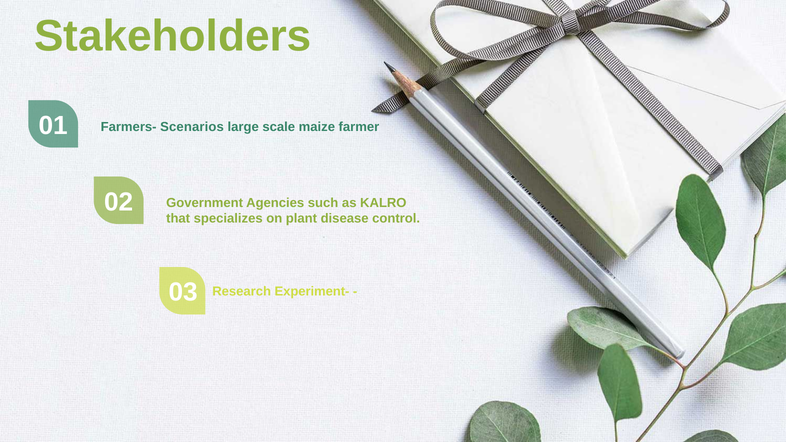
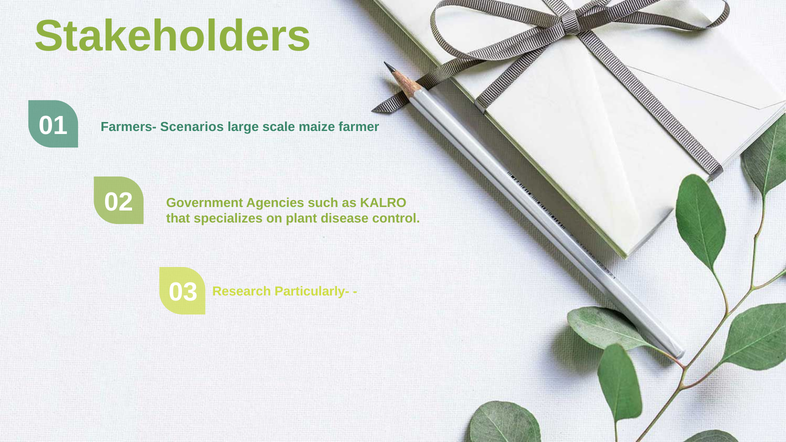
Experiment-: Experiment- -> Particularly- (312, 292)
